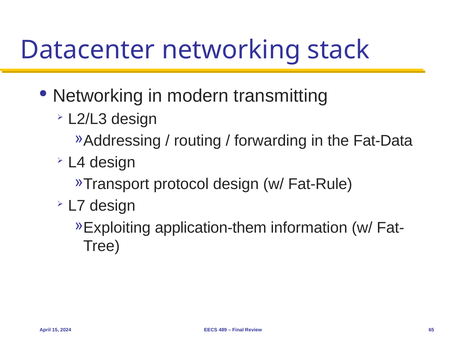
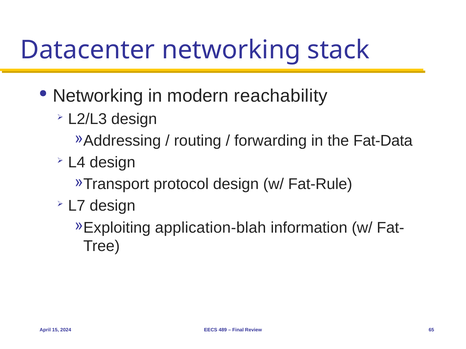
transmitting: transmitting -> reachability (281, 96)
application-them: application-them -> application-blah (211, 228)
